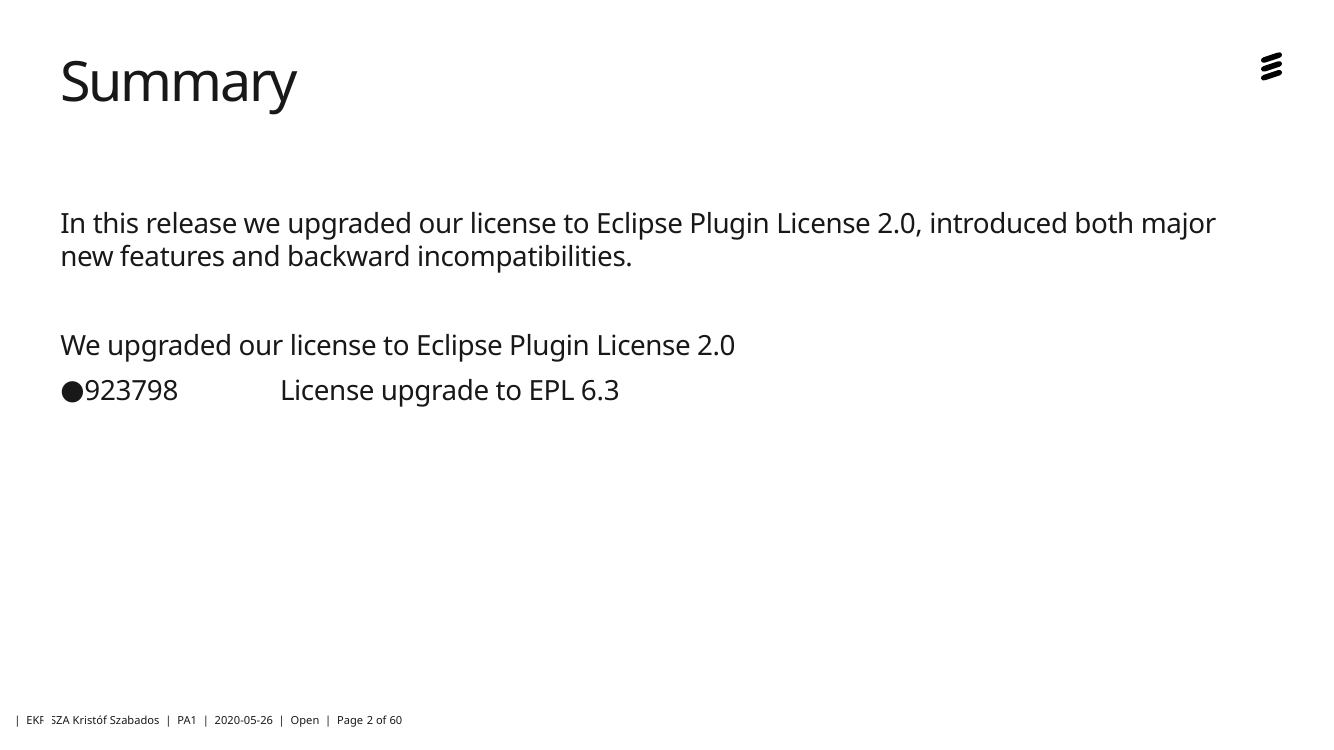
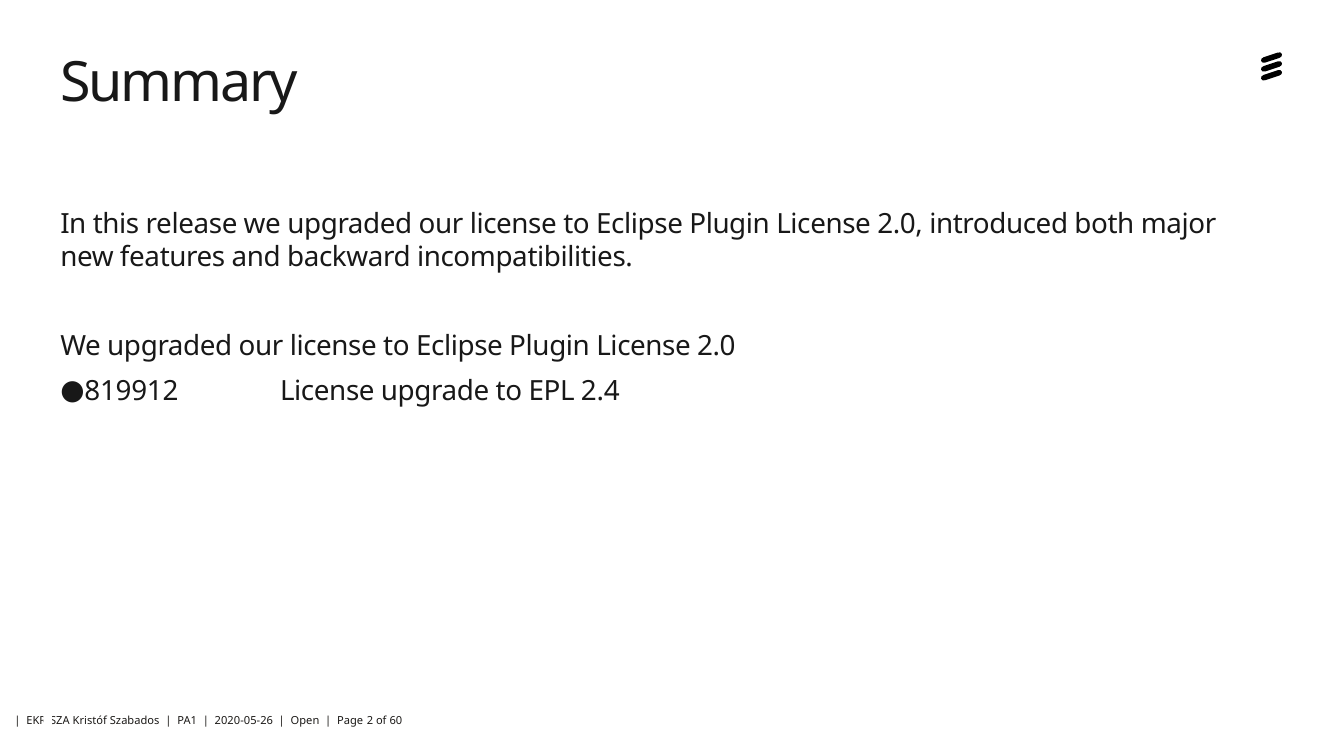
923798: 923798 -> 819912 (131, 391)
6.3: 6.3 -> 2.4 (600, 391)
